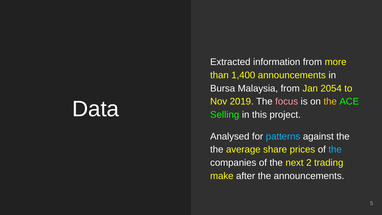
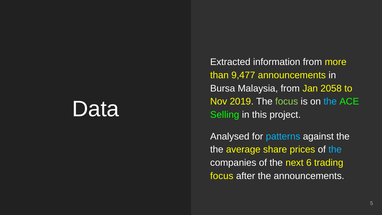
1,400: 1,400 -> 9,477 (243, 75)
2054: 2054 -> 2058 (331, 88)
focus colour: pink -> light green (287, 102)
the colour: yellow -> light blue (330, 102)
2: 2 -> 6 (309, 163)
make: make -> focus (222, 176)
